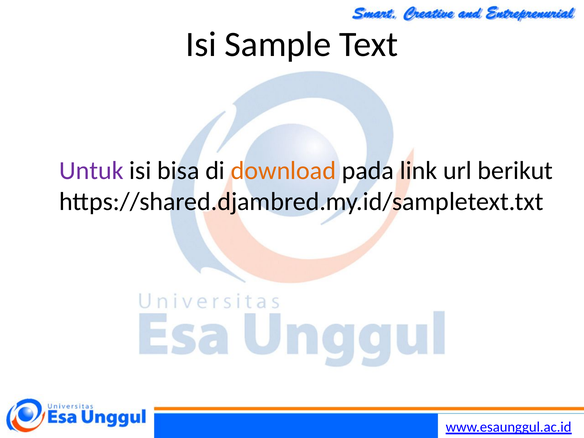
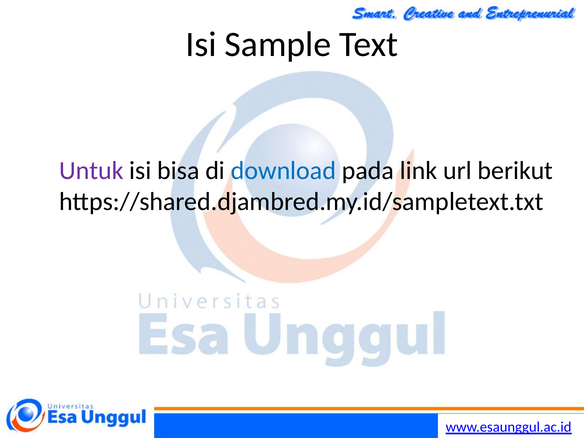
download colour: orange -> blue (283, 170)
